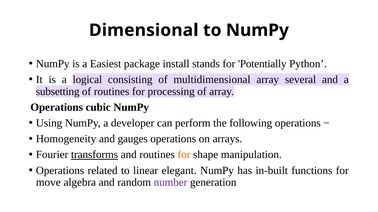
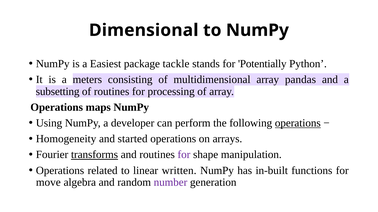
install: install -> tackle (176, 64)
logical: logical -> meters (87, 80)
several: several -> pandas (300, 80)
cubic: cubic -> maps (98, 108)
operations underline: none -> present (298, 123)
gauges: gauges -> started (133, 139)
for colour: orange -> purple (184, 155)
elegant: elegant -> written (179, 171)
